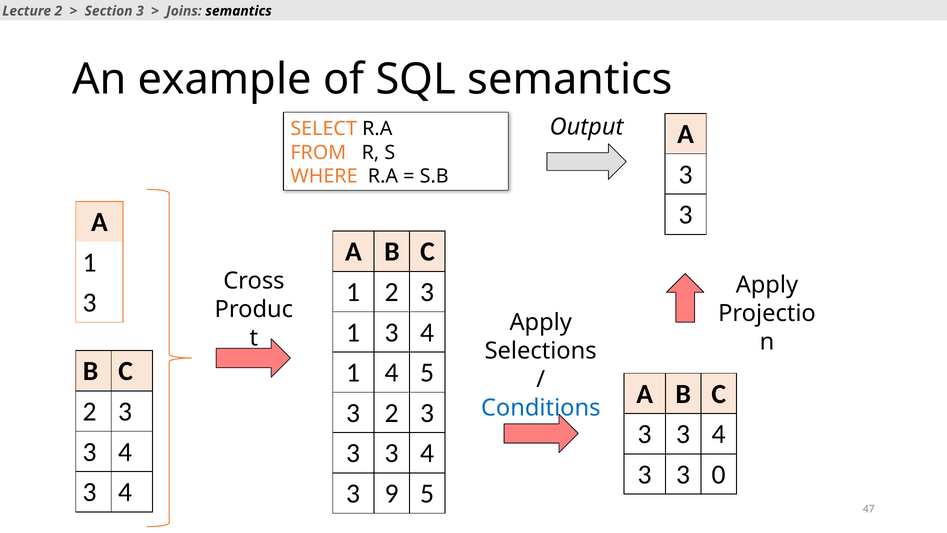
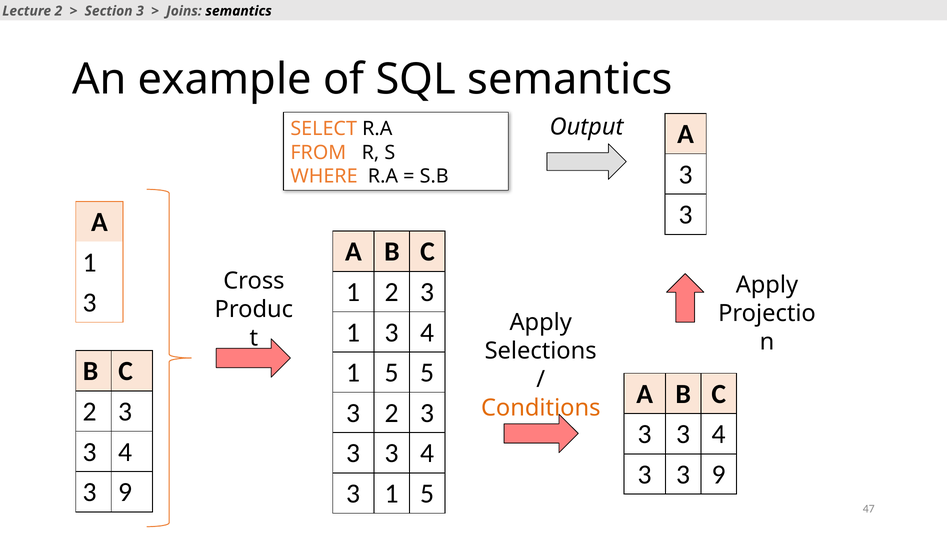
4: 4 -> 5 (392, 373)
Conditions colour: blue -> orange (541, 408)
3 3 0: 0 -> 9 (719, 474)
4: 4 -> 9 (125, 492)
9: 9 -> 1 (392, 493)
